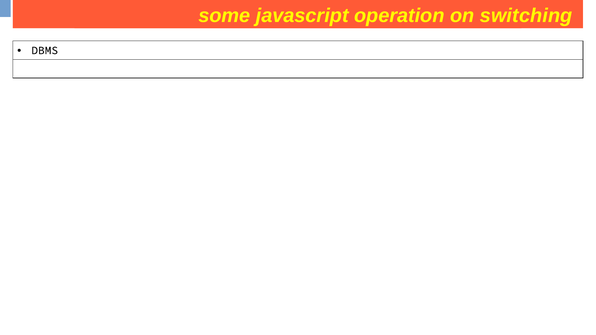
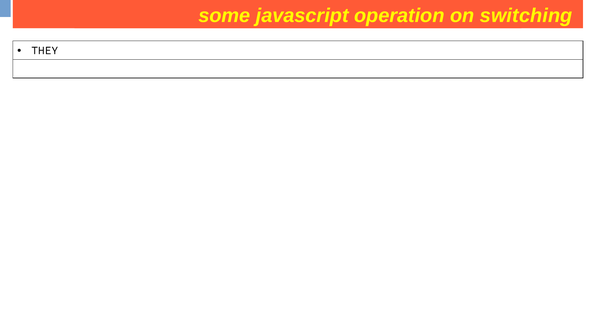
DBMS: DBMS -> THEY (45, 50)
